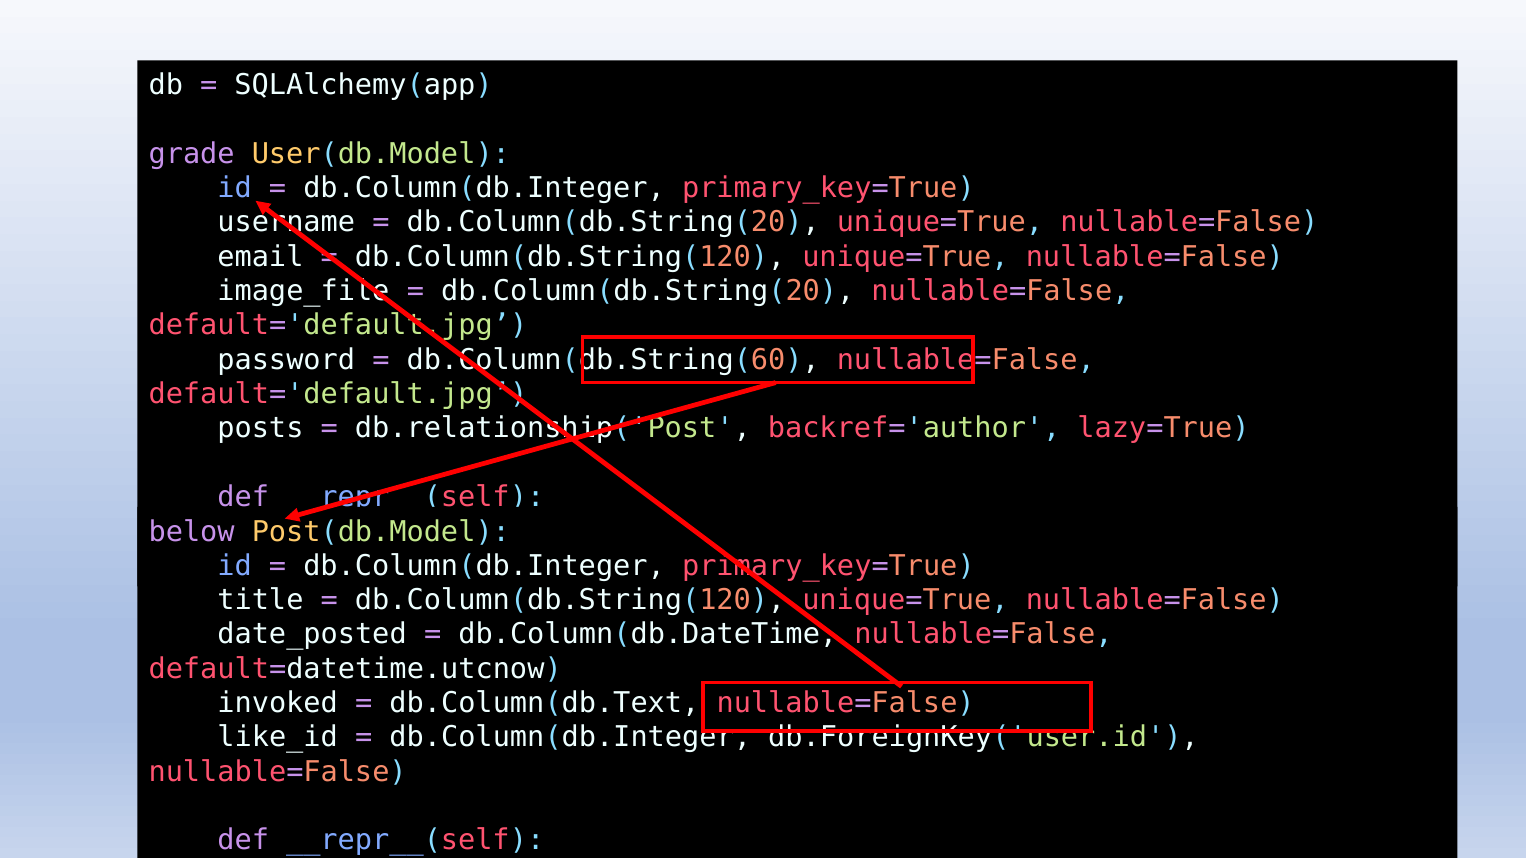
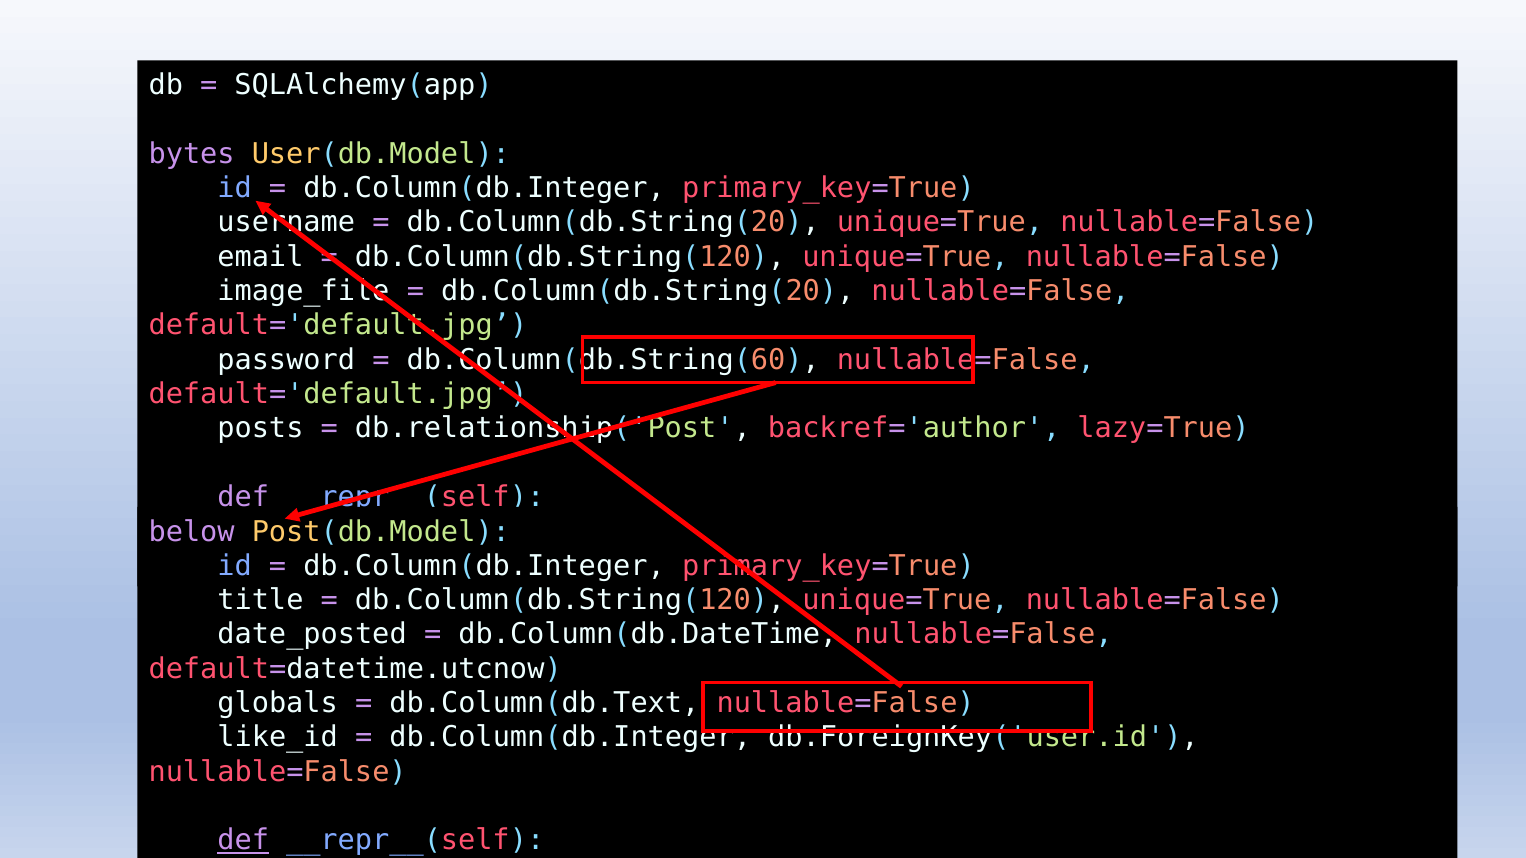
grade: grade -> bytes (192, 154)
invoked: invoked -> globals (278, 703)
def underline: none -> present (243, 841)
